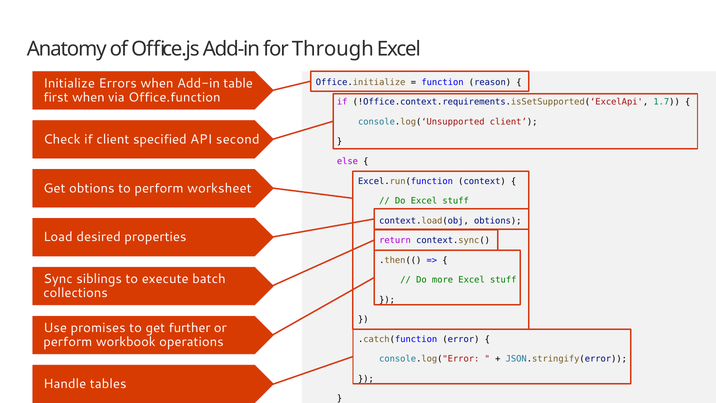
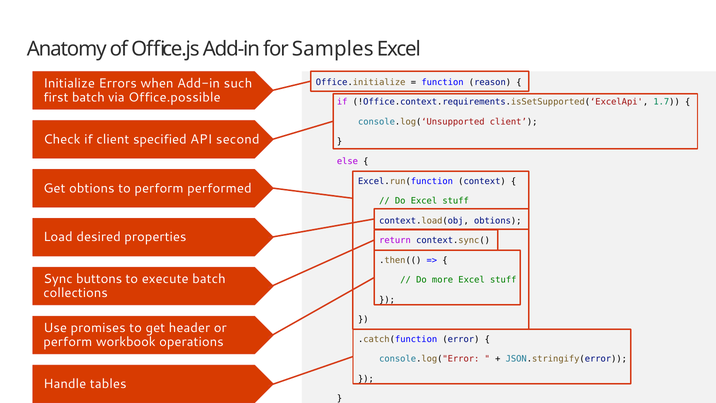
Through: Through -> Samples (333, 49)
table: table -> such (238, 83)
first when: when -> batch (88, 97)
Office.function: Office.function -> Office.possible (174, 97)
worksheet: worksheet -> performed (219, 188)
siblings: siblings -> buttons (99, 279)
further: further -> header (189, 328)
